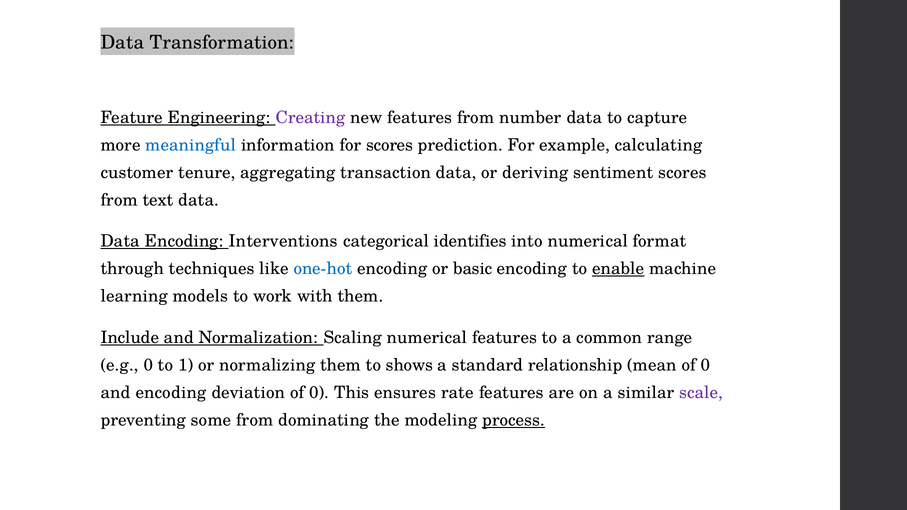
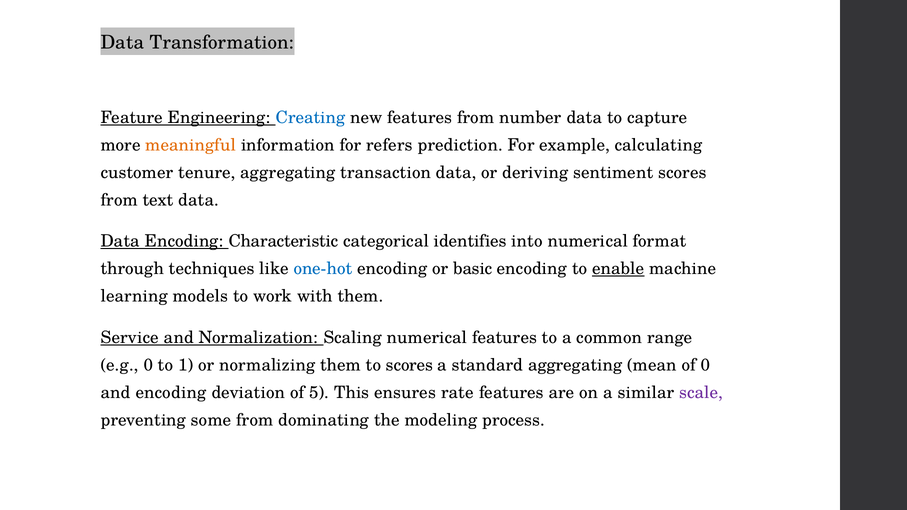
Creating colour: purple -> blue (311, 118)
meaningful colour: blue -> orange (191, 145)
for scores: scores -> refers (389, 145)
Interventions: Interventions -> Characteristic (283, 241)
Include: Include -> Service (130, 338)
to shows: shows -> scores (409, 365)
standard relationship: relationship -> aggregating (575, 365)
deviation of 0: 0 -> 5 (319, 393)
process underline: present -> none (514, 420)
